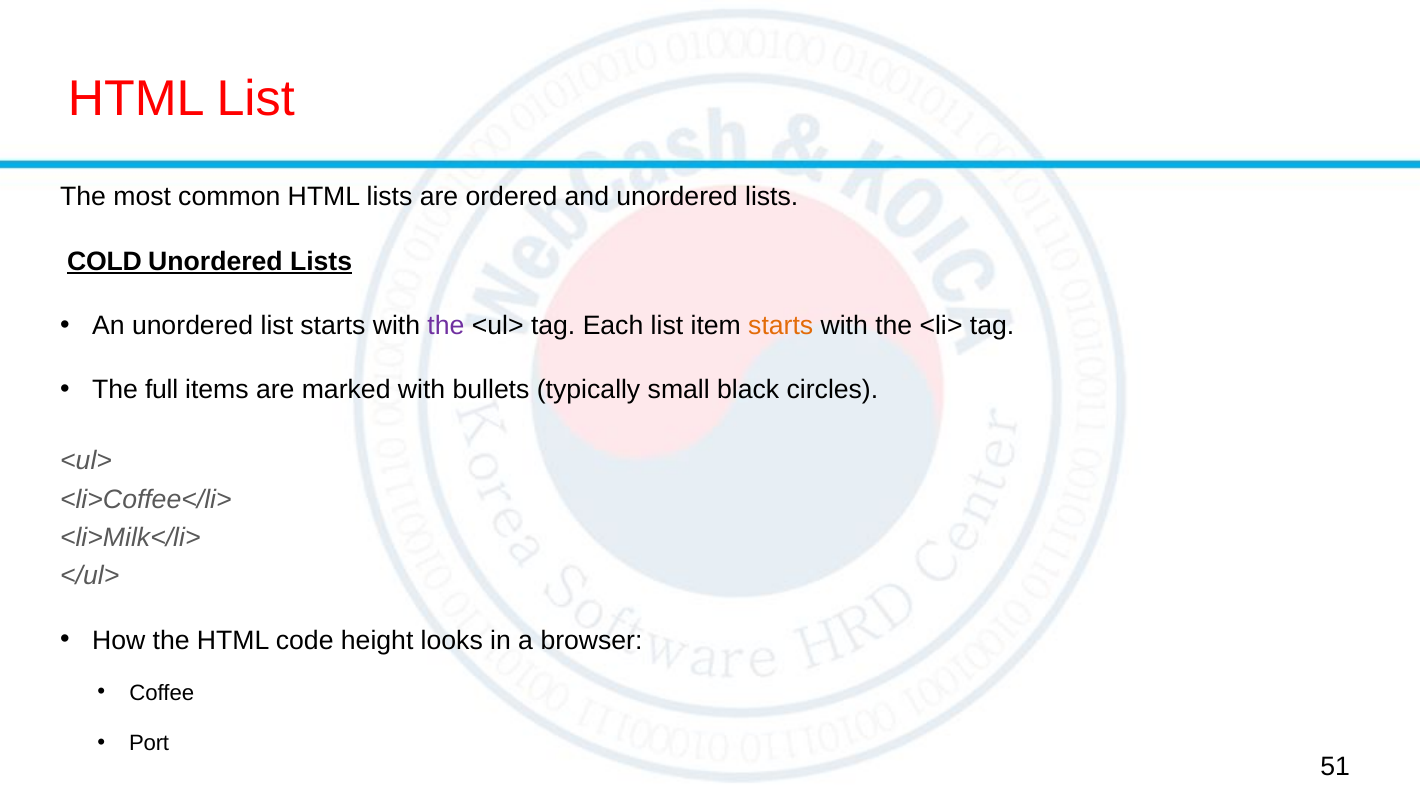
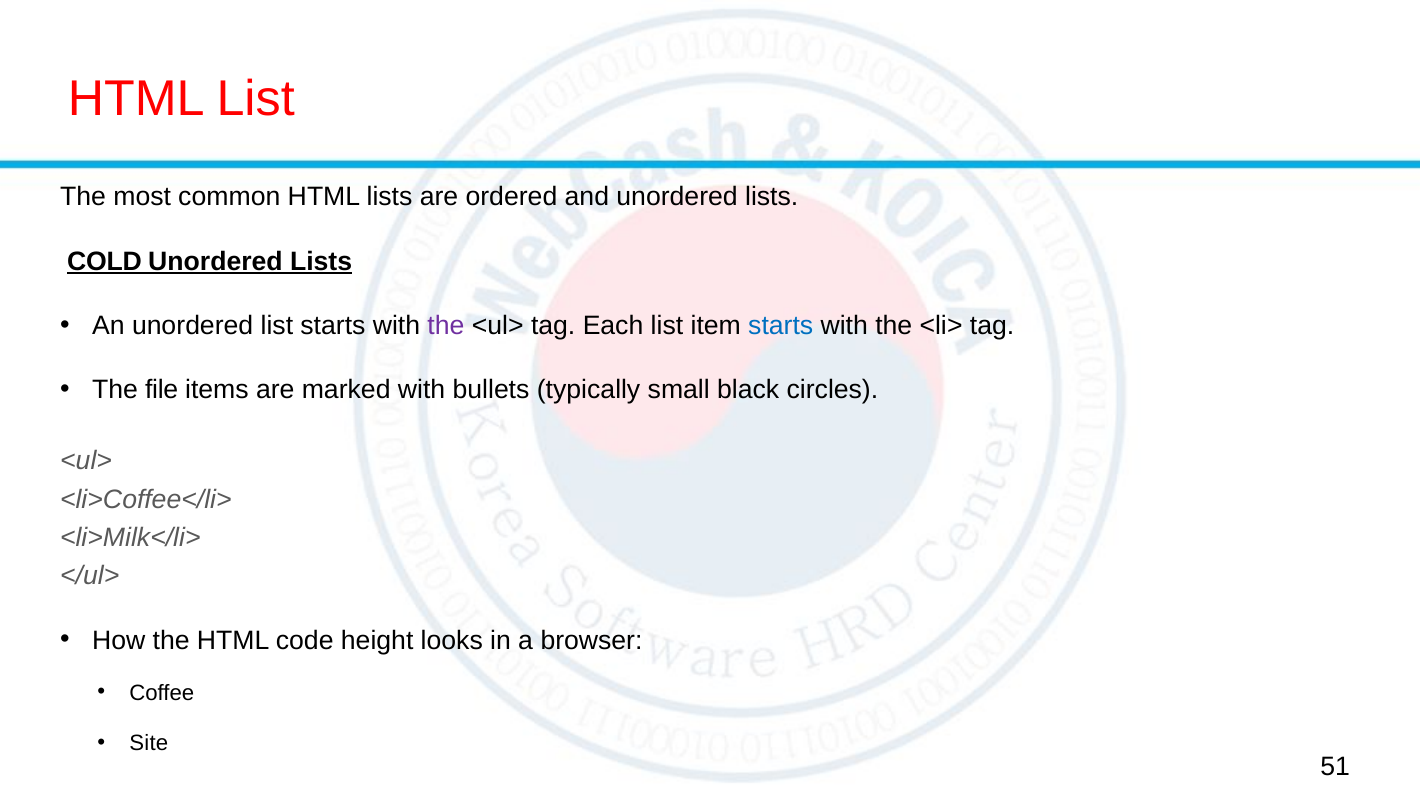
starts colour: orange -> blue (781, 326)
full: full -> file (162, 391)
Port: Port -> Site (149, 744)
